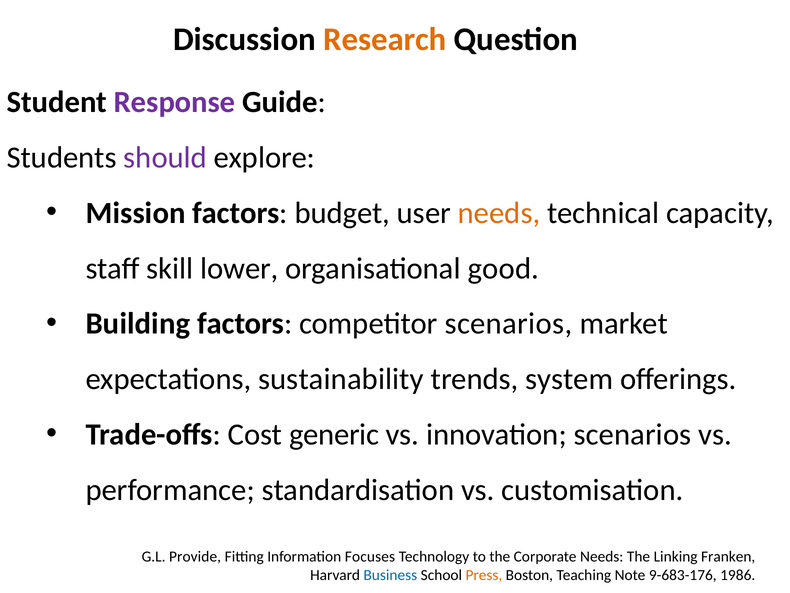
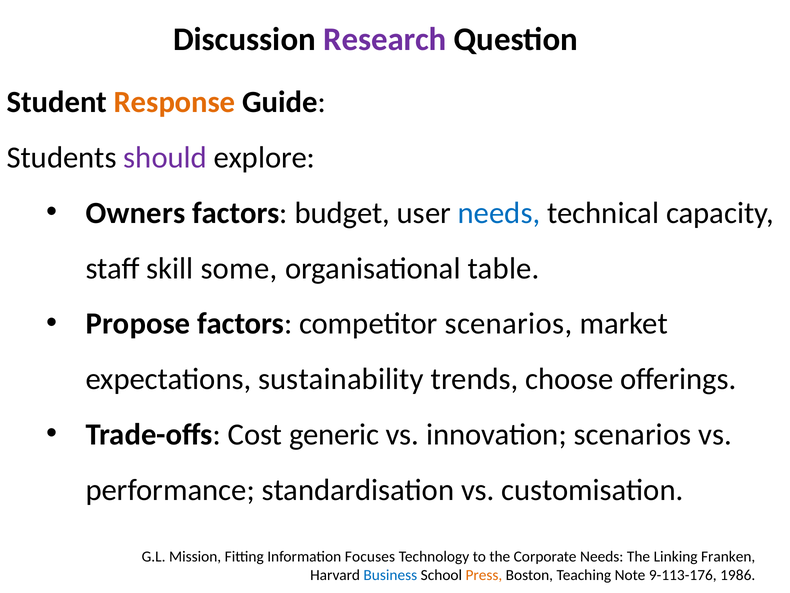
Research colour: orange -> purple (385, 39)
Response colour: purple -> orange (175, 102)
Mission: Mission -> Owners (136, 213)
needs colour: orange -> blue (499, 213)
lower: lower -> some (239, 268)
good: good -> table (503, 268)
Building: Building -> Propose (138, 323)
system: system -> choose (569, 379)
Provide: Provide -> Mission (195, 556)
9-683-176: 9-683-176 -> 9-113-176 (683, 575)
